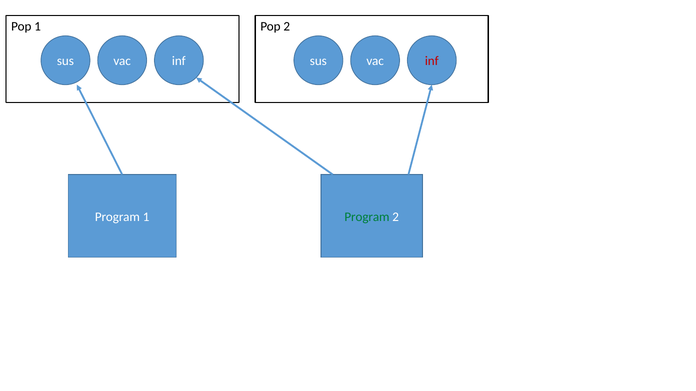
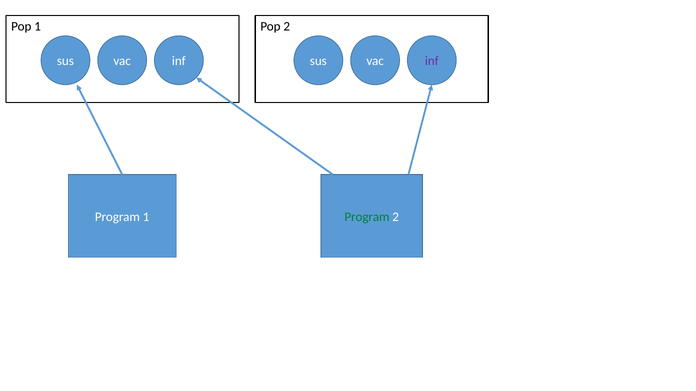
inf colour: red -> purple (432, 61)
